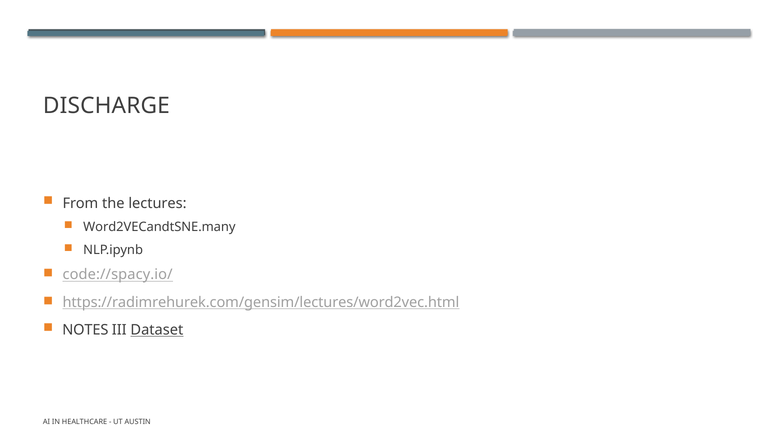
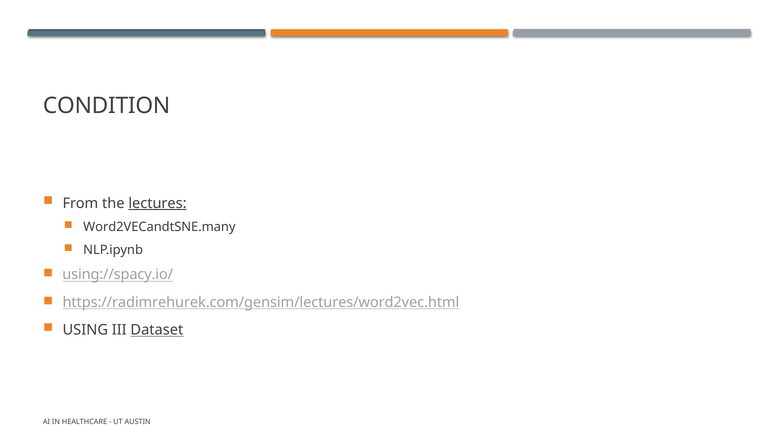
DISCHARGE: DISCHARGE -> CONDITION (107, 106)
lectures underline: none -> present (157, 203)
code://spacy.io/: code://spacy.io/ -> using://spacy.io/ (118, 275)
NOTES: NOTES -> USING (85, 330)
